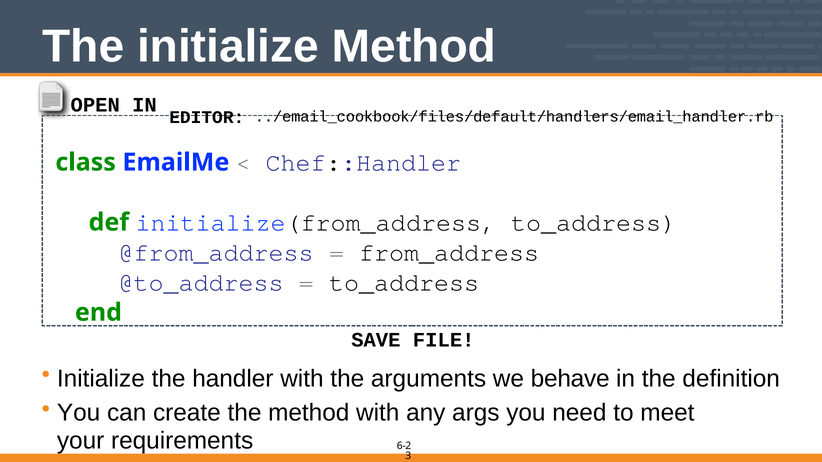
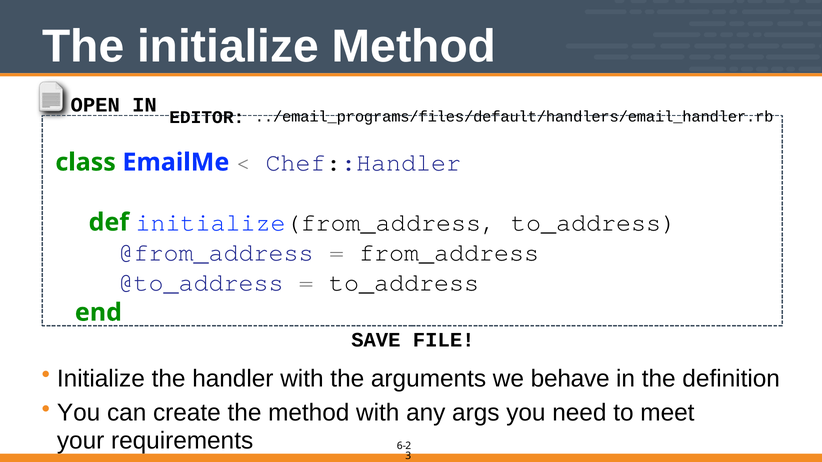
../email_cookbook/files/default/handlers/email_handler.rb: ../email_cookbook/files/default/handlers/email_handler.rb -> ../email_programs/files/default/handlers/email_handler.rb (514, 117)
